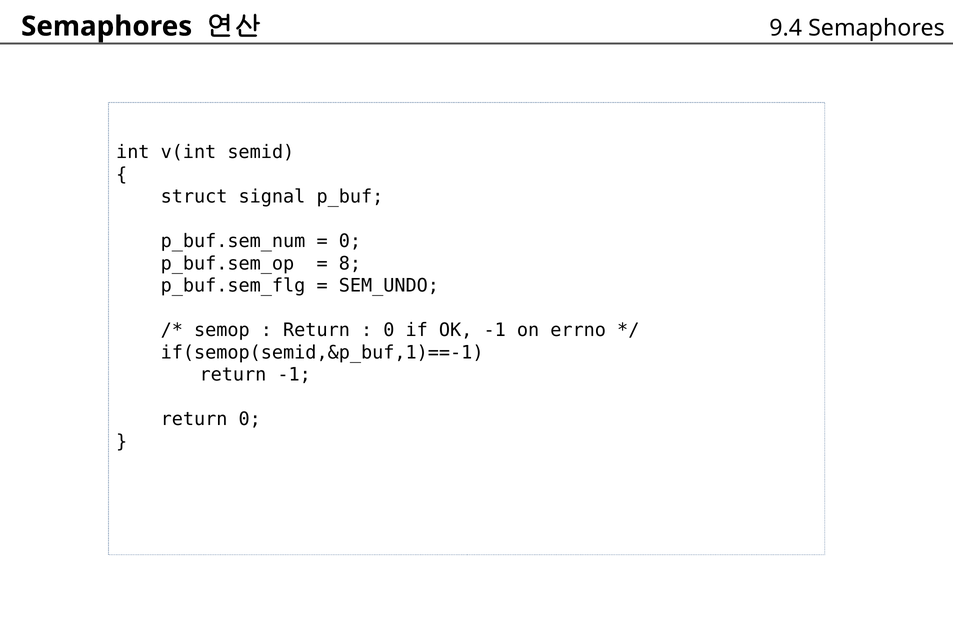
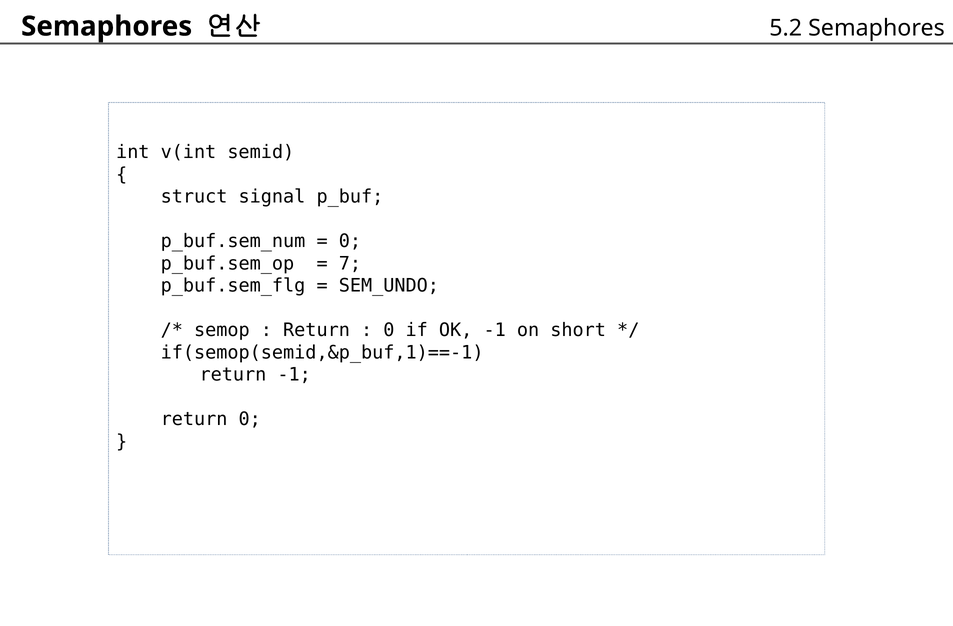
9.4: 9.4 -> 5.2 (786, 28)
8: 8 -> 7 (350, 263)
errno: errno -> short (578, 330)
